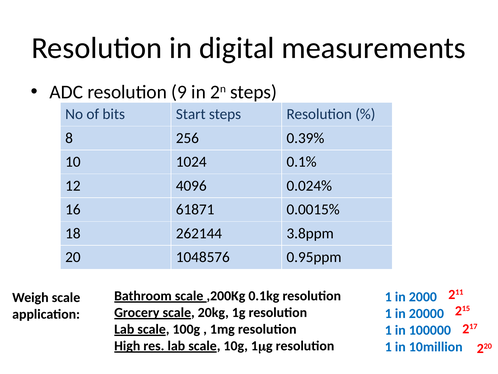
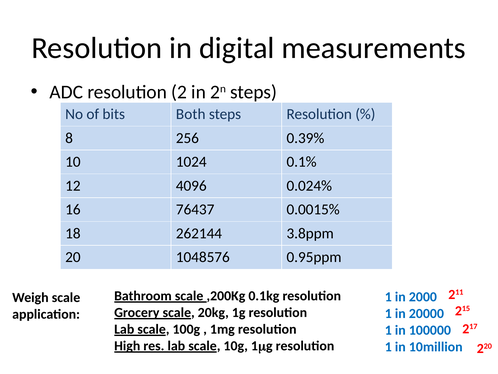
9: 9 -> 2 (179, 92)
Start: Start -> Both (191, 114)
61871: 61871 -> 76437 (195, 209)
